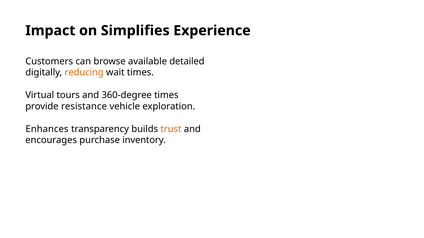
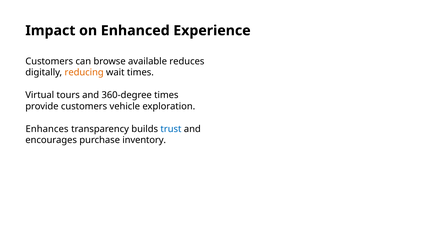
Simplifies: Simplifies -> Enhanced (135, 31)
detailed: detailed -> reduces (187, 61)
provide resistance: resistance -> customers (84, 107)
trust colour: orange -> blue (171, 129)
